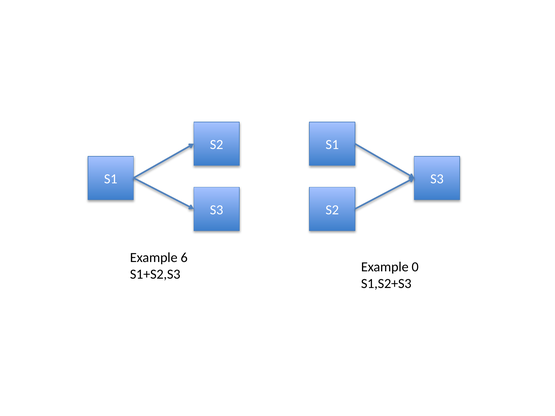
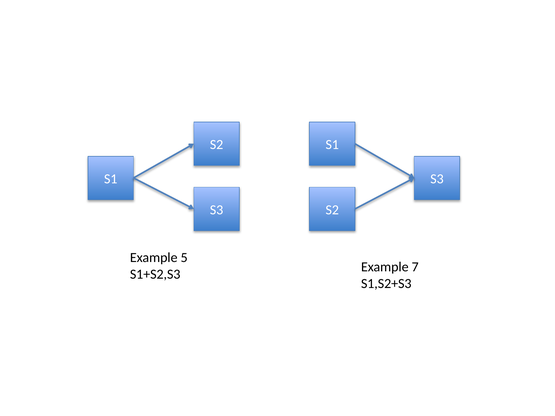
6: 6 -> 5 (184, 258)
0: 0 -> 7 (415, 267)
